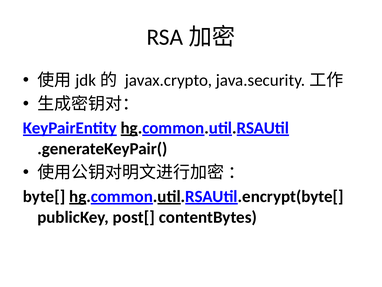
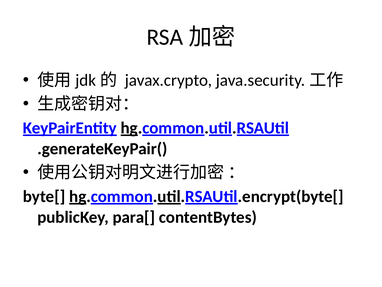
post[: post[ -> para[ (134, 217)
